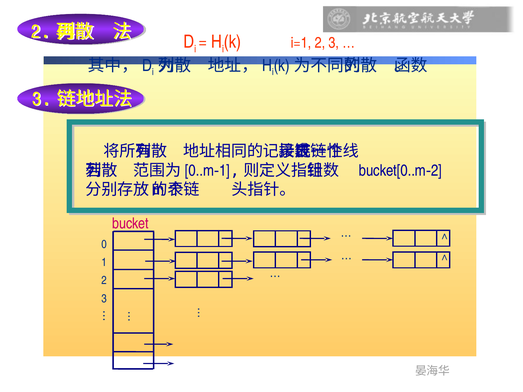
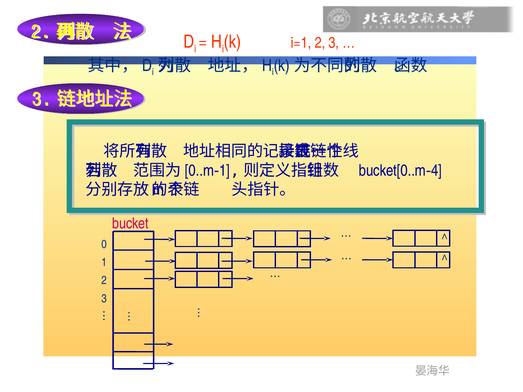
2: 2 -> 4 (436, 171)
